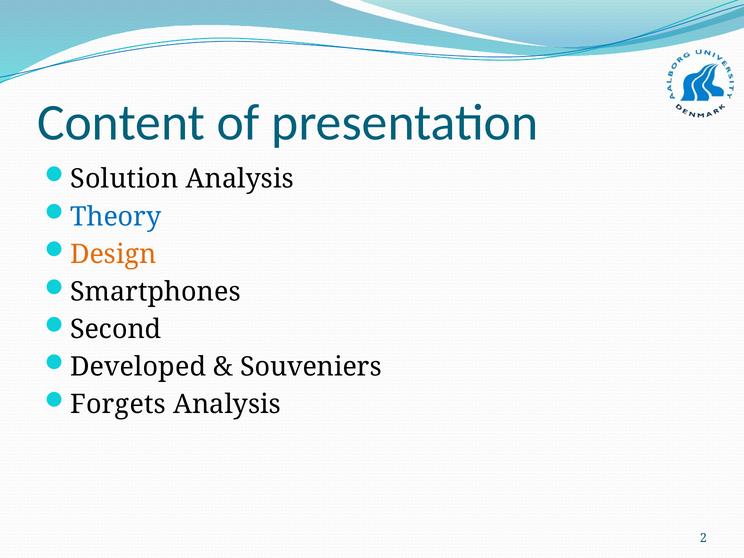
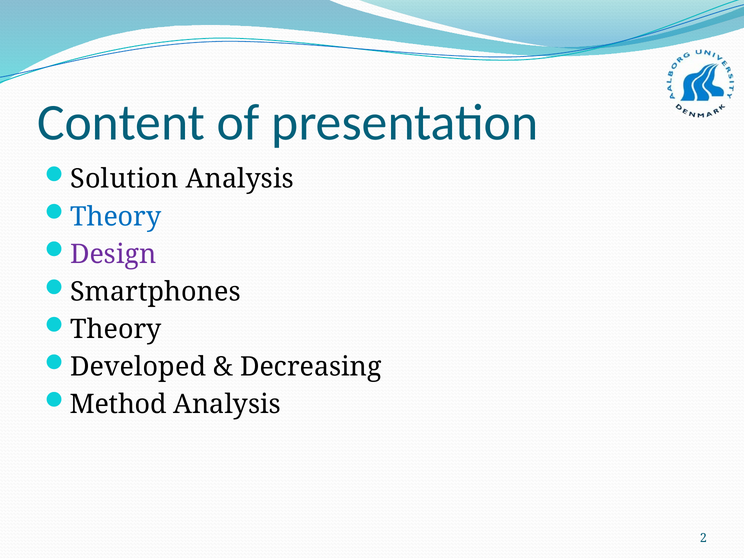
Design colour: orange -> purple (113, 254)
Second: Second -> Theory (116, 329)
Souveniers: Souveniers -> Decreasing (311, 367)
Forgets: Forgets -> Method (118, 405)
